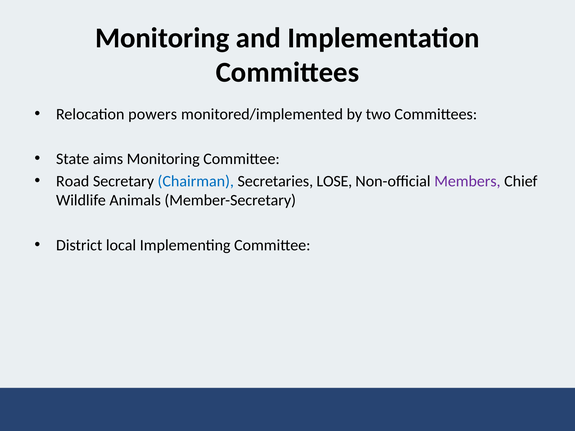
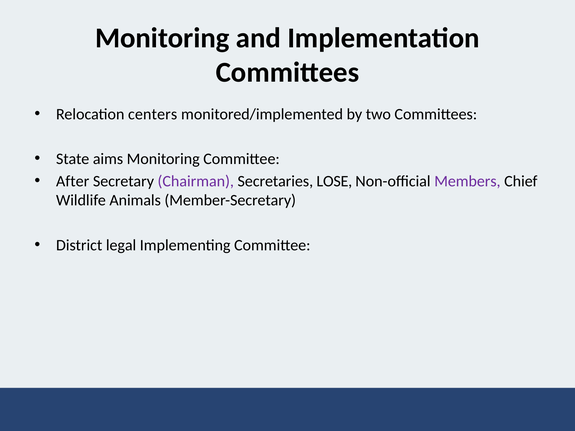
powers: powers -> centers (153, 114)
Road: Road -> After (73, 181)
Chairman colour: blue -> purple (196, 181)
local: local -> legal (121, 245)
